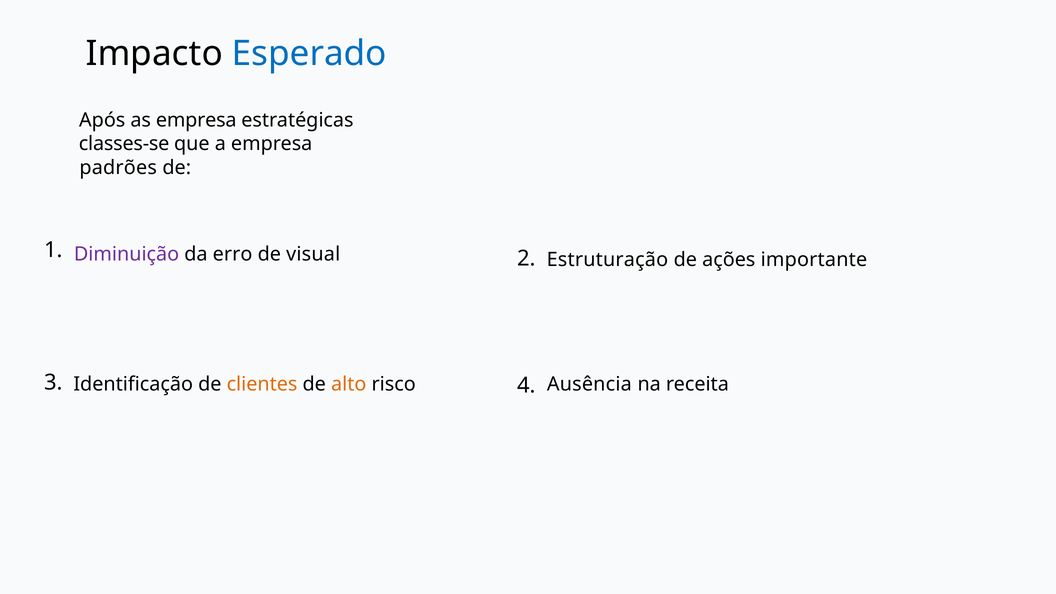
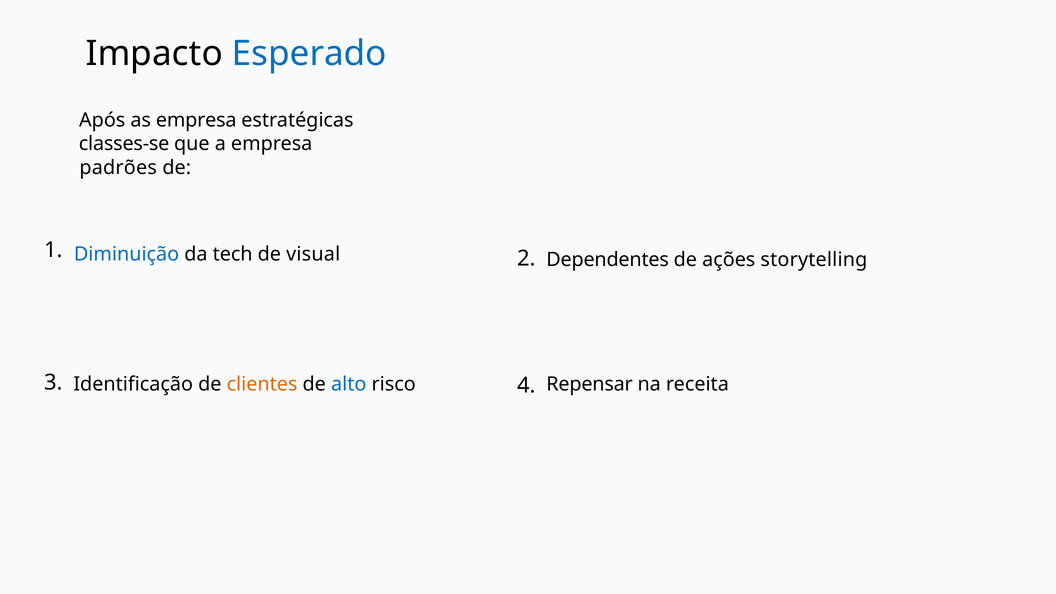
Estruturação: Estruturação -> Dependentes (608, 260)
importante: importante -> storytelling (814, 260)
Diminuição colour: purple -> blue (127, 254)
erro: erro -> tech (233, 254)
Ausência: Ausência -> Repensar (590, 384)
alto colour: orange -> blue (349, 384)
